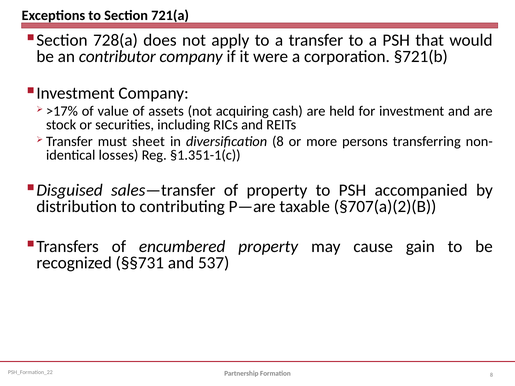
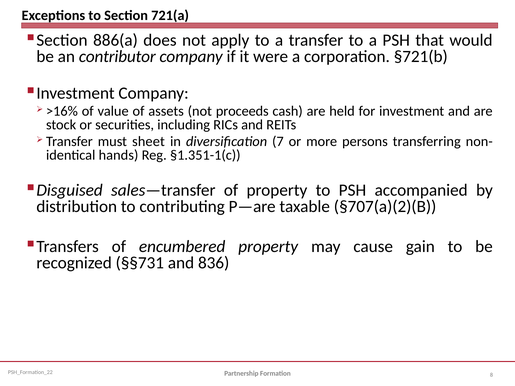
728(a: 728(a -> 886(a (115, 40)
>17%: >17% -> >16% (62, 111)
acquiring: acquiring -> proceeds (242, 111)
diversification 8: 8 -> 7 (278, 142)
losses: losses -> hands (118, 155)
537: 537 -> 836 (214, 263)
